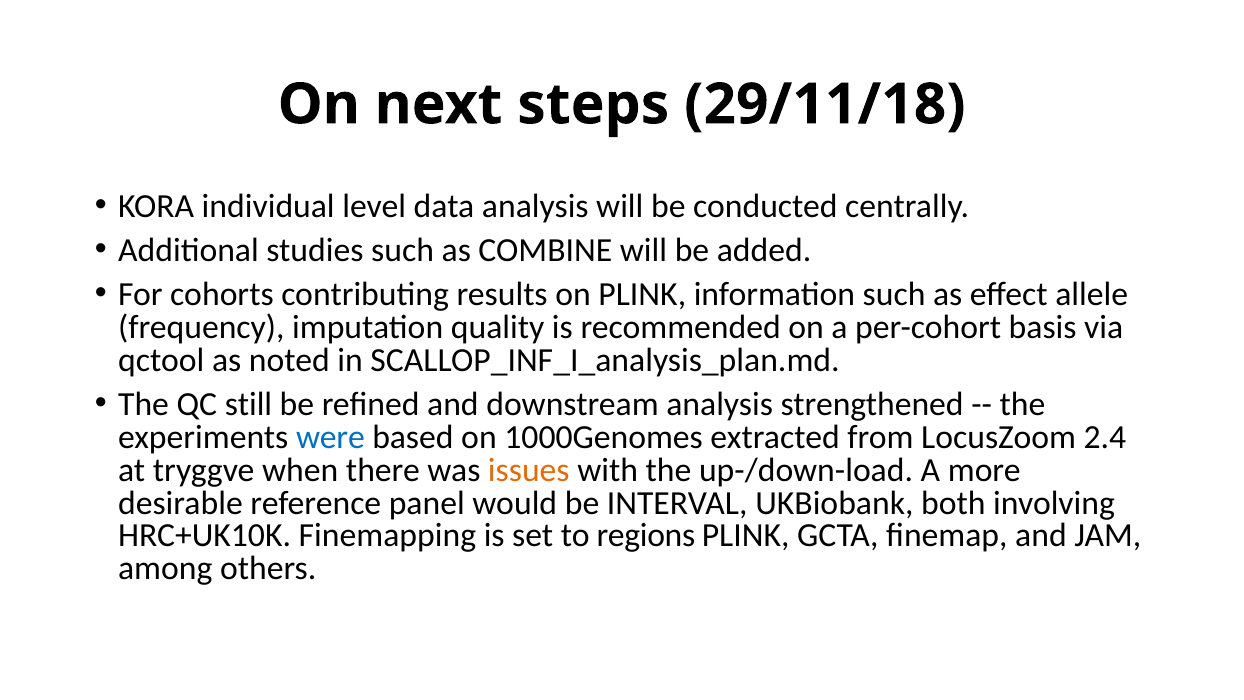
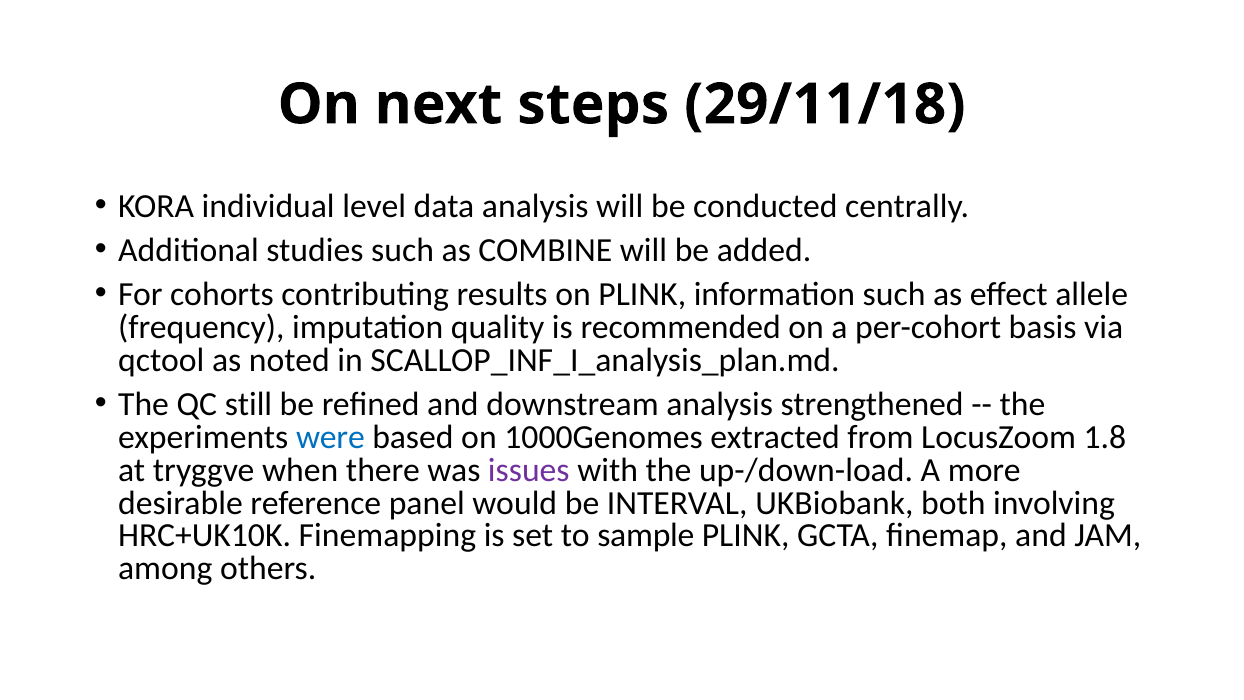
2.4: 2.4 -> 1.8 (1105, 437)
issues colour: orange -> purple (529, 470)
regions: regions -> sample (646, 535)
